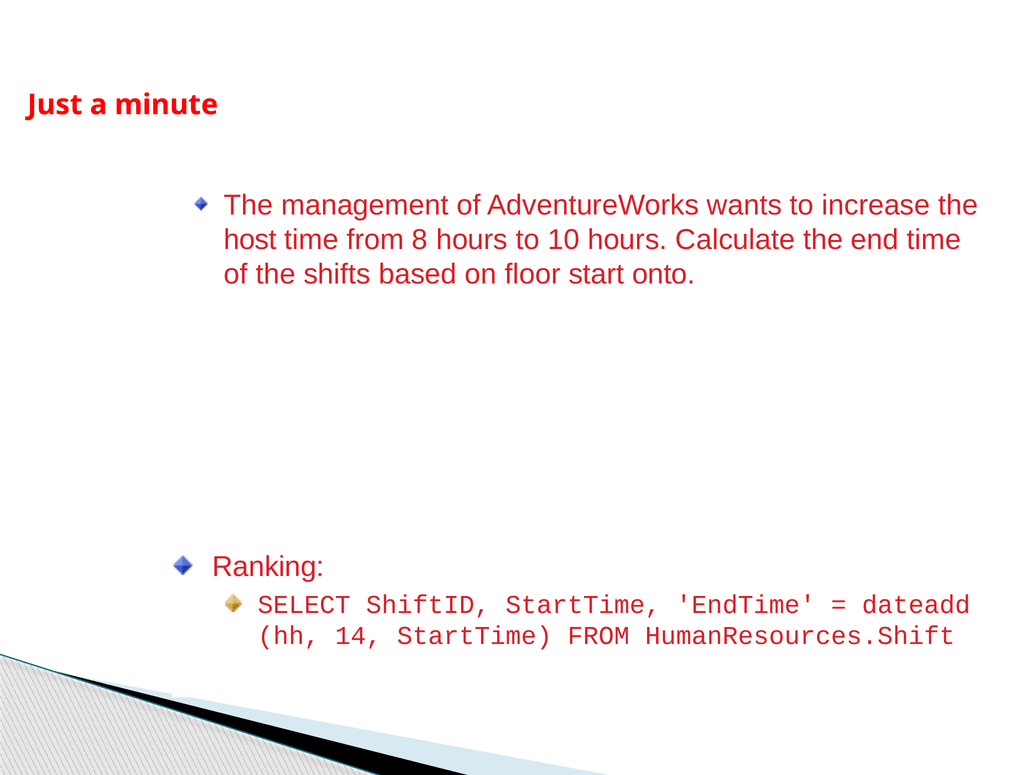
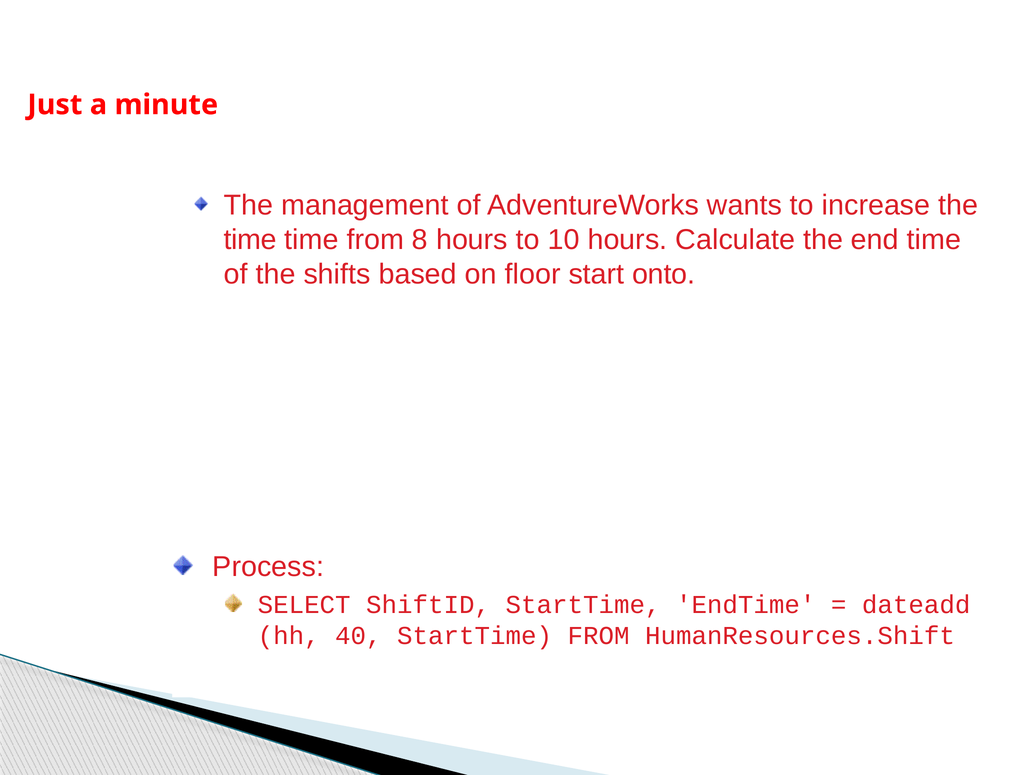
host: host -> time (250, 240)
Ranking: Ranking -> Process (268, 567)
14: 14 -> 40 (358, 635)
